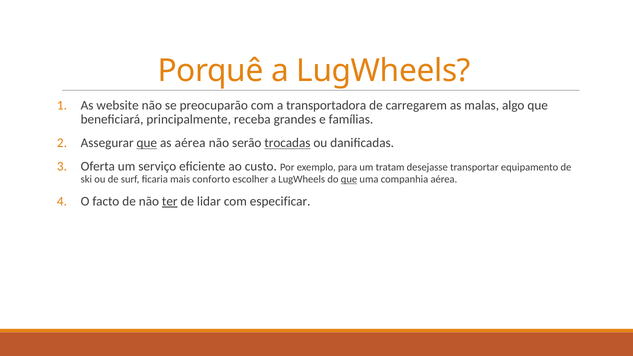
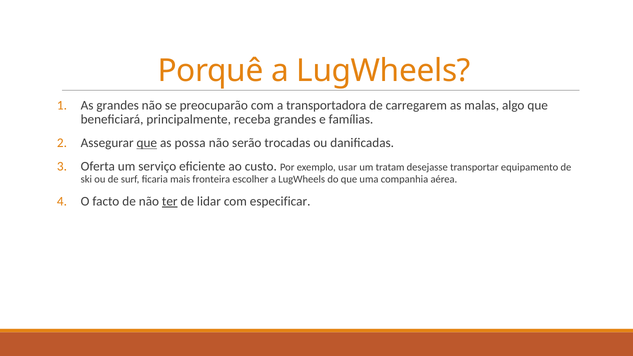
As website: website -> grandes (118, 105)
as aérea: aérea -> possa (190, 143)
trocadas underline: present -> none (287, 143)
para: para -> usar (348, 167)
conforto: conforto -> fronteira (211, 179)
que underline: present -> none (349, 179)
